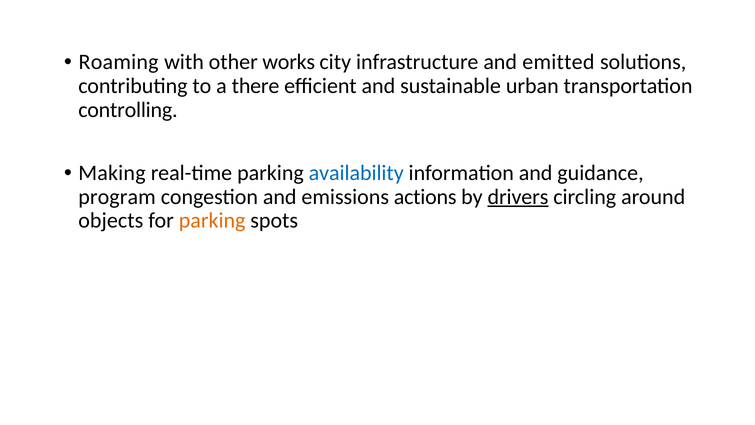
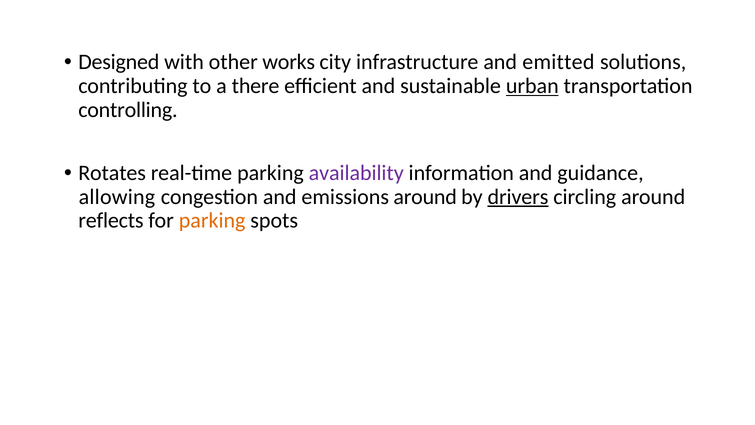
Roaming: Roaming -> Designed (119, 62)
urban underline: none -> present (532, 86)
Making: Making -> Rotates (112, 173)
availability colour: blue -> purple (356, 173)
program: program -> allowing (117, 197)
emissions actions: actions -> around (425, 197)
objects: objects -> reflects (111, 221)
